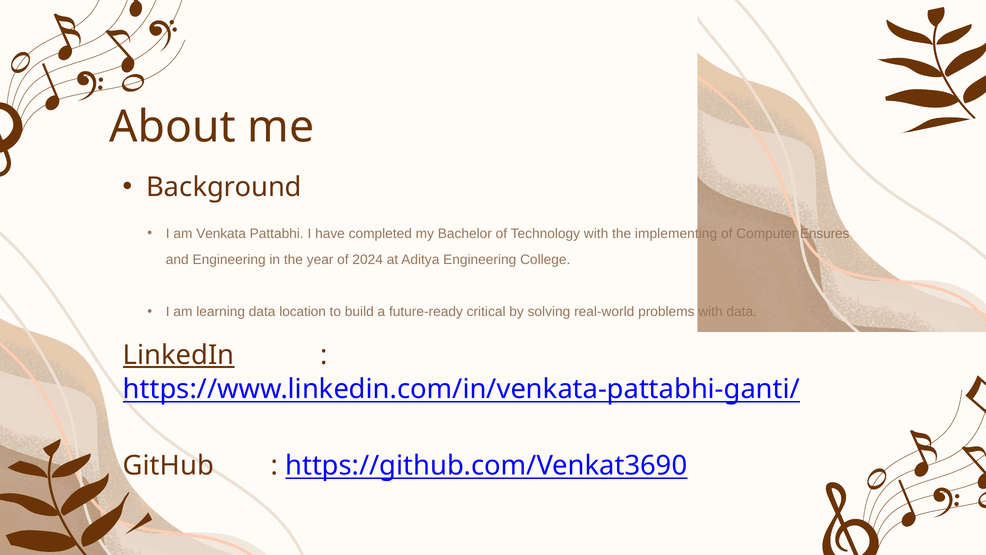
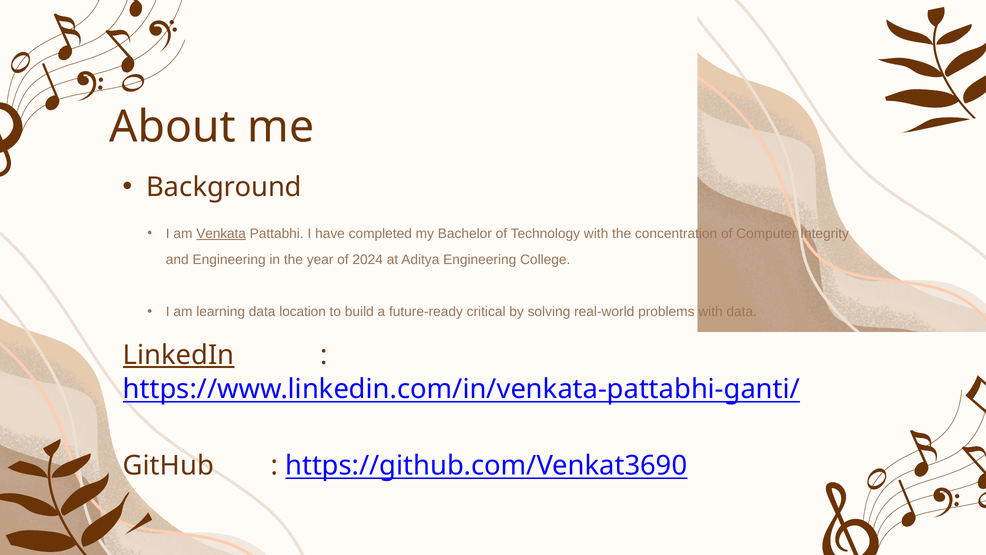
Venkata underline: none -> present (221, 233)
implementing: implementing -> concentration (676, 233)
Ensures: Ensures -> Integrity (825, 233)
